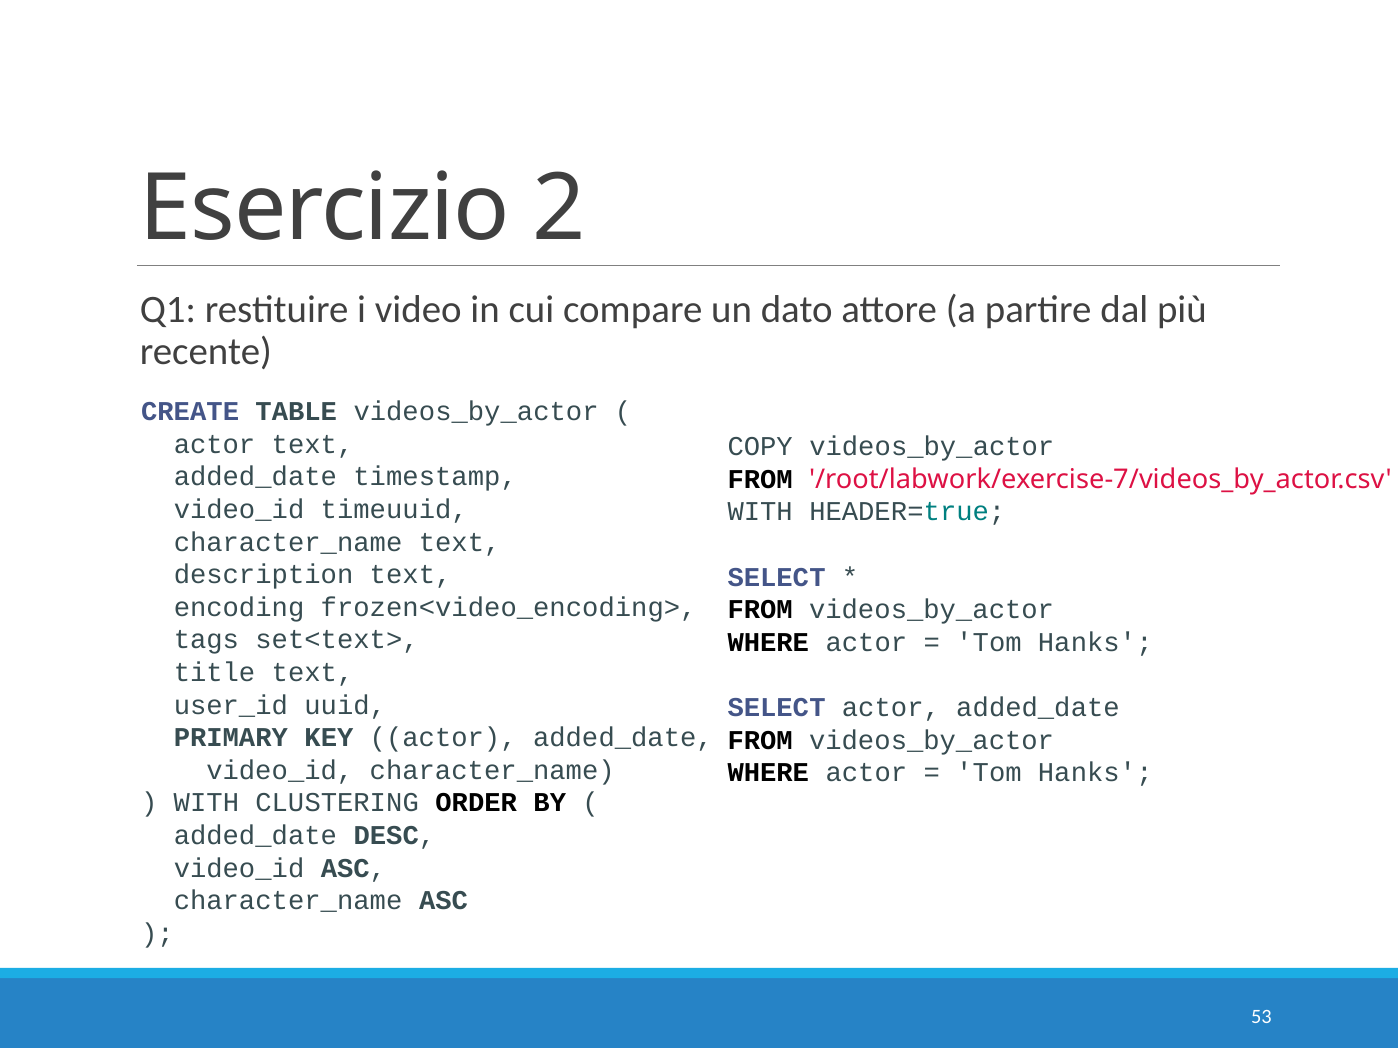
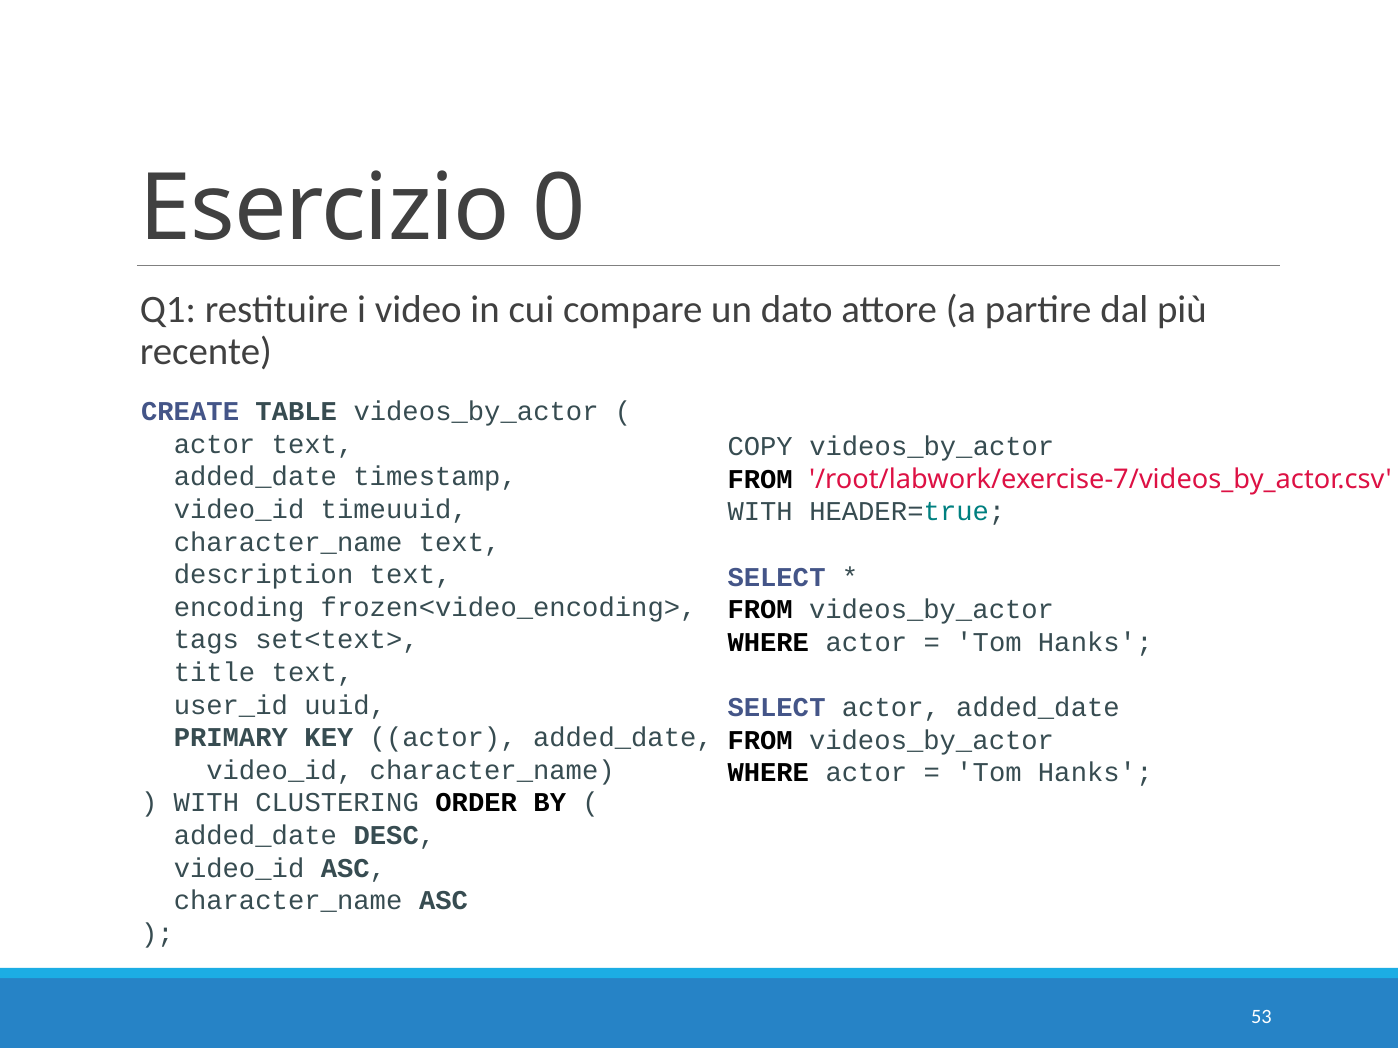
2: 2 -> 0 (559, 209)
